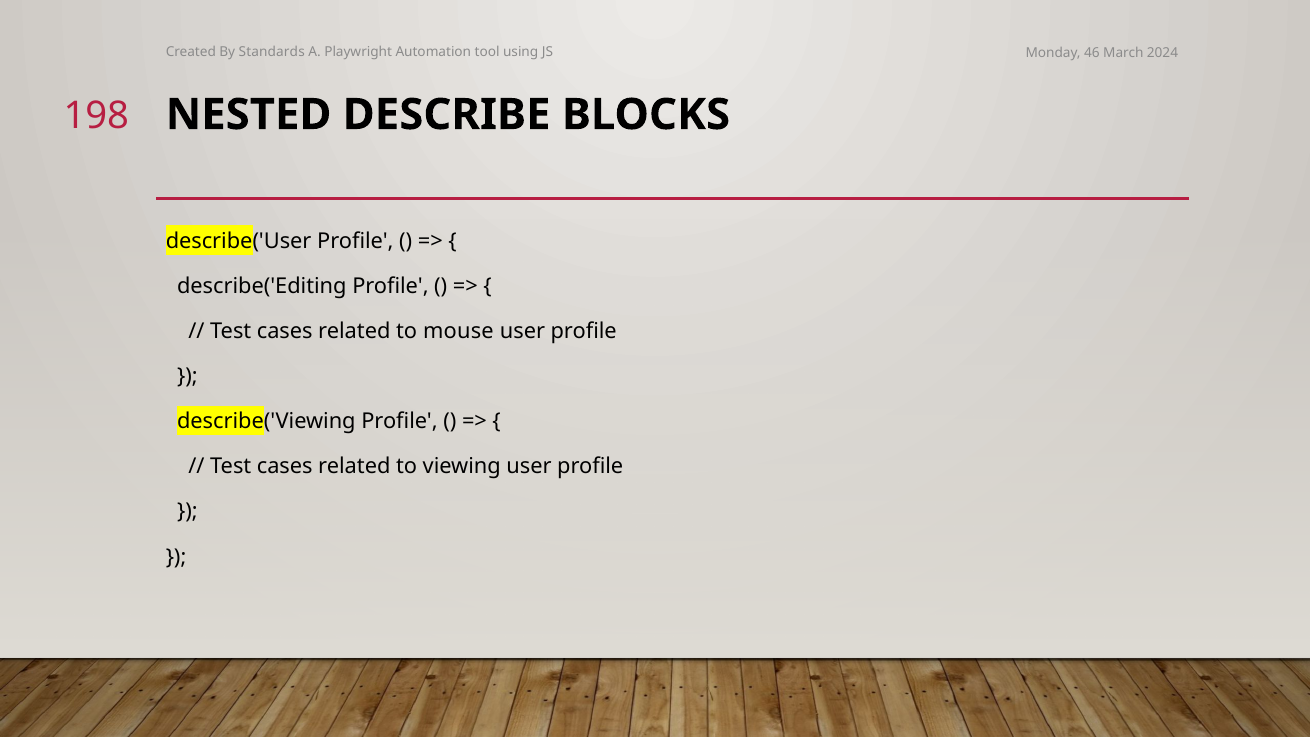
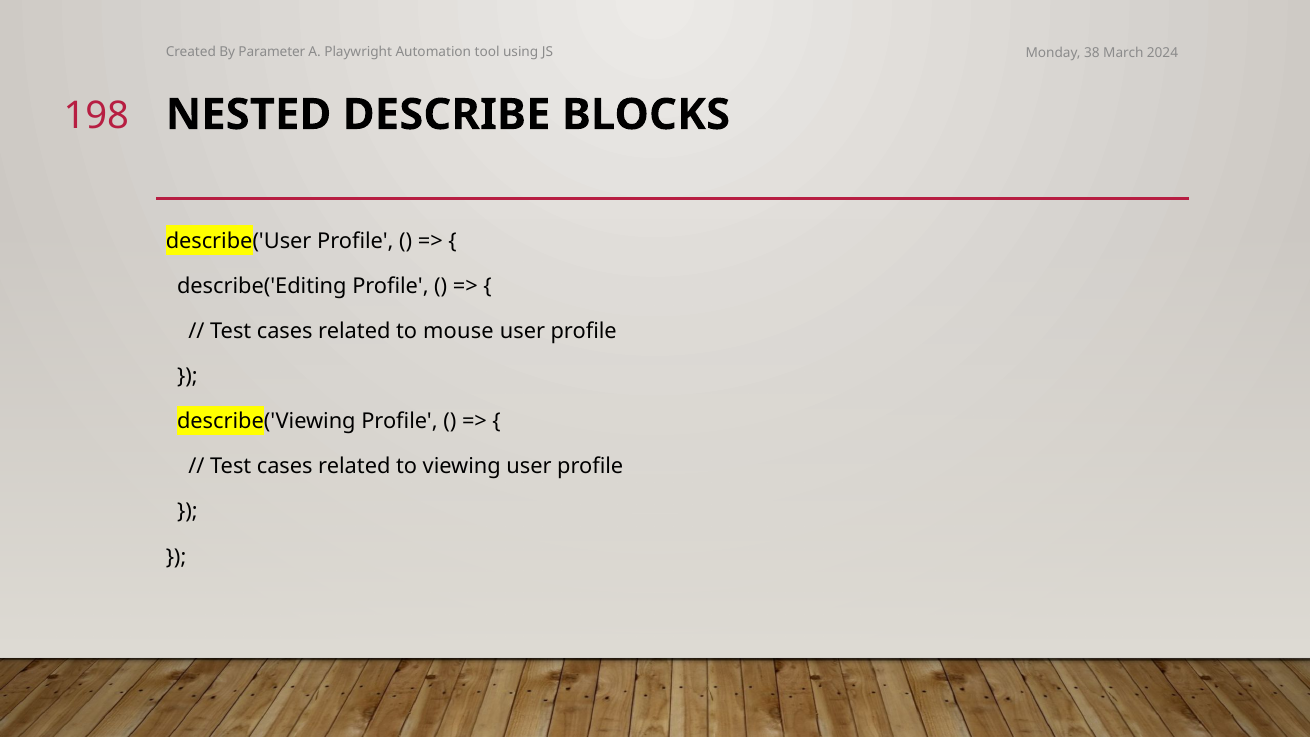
Standards: Standards -> Parameter (272, 52)
46: 46 -> 38 (1092, 53)
